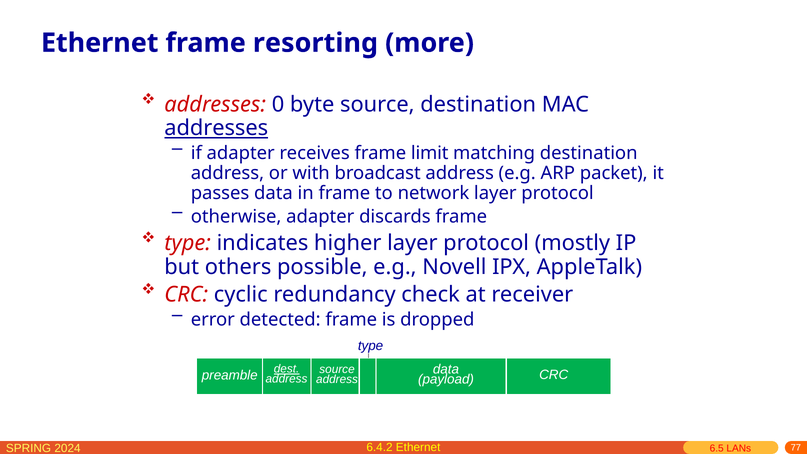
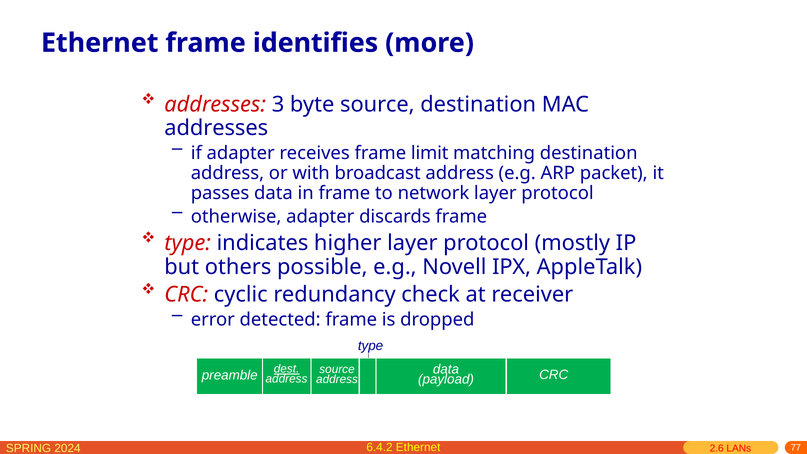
resorting: resorting -> identifies (316, 43)
0: 0 -> 3 (278, 105)
addresses underline: present -> none (216, 128)
6.5: 6.5 -> 2.6 (717, 448)
